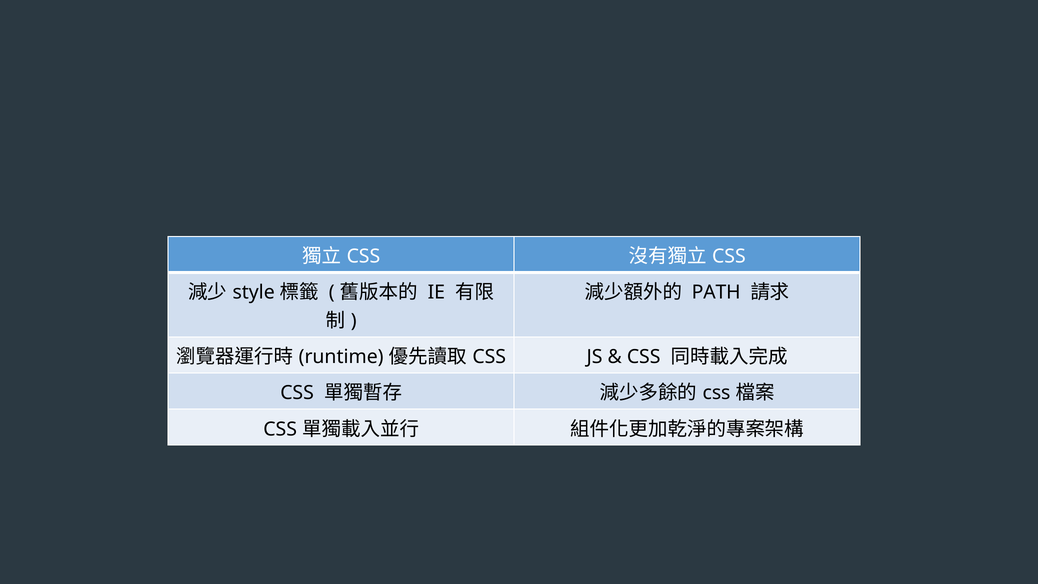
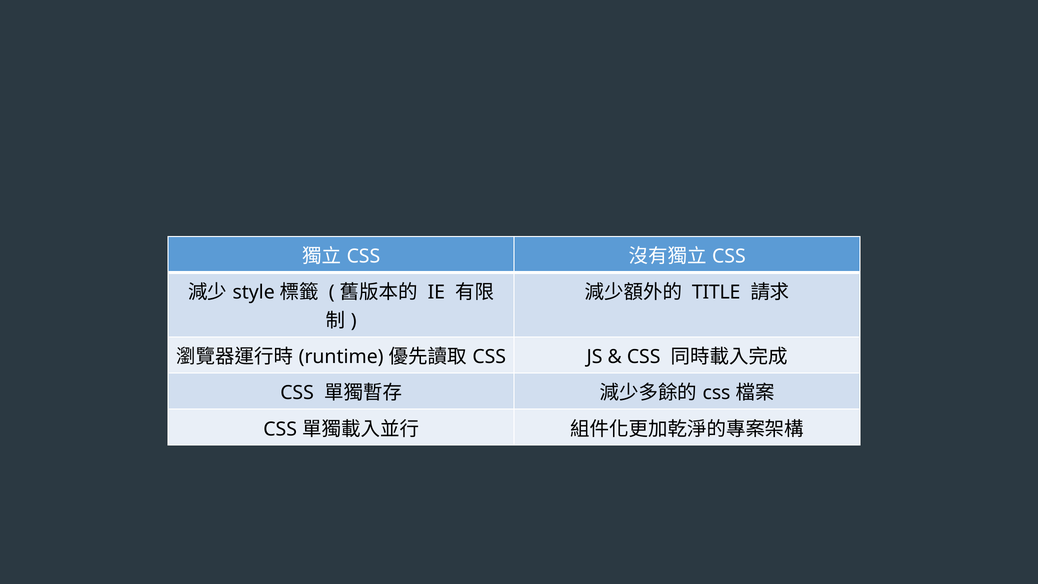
PATH: PATH -> TITLE (716, 292)
